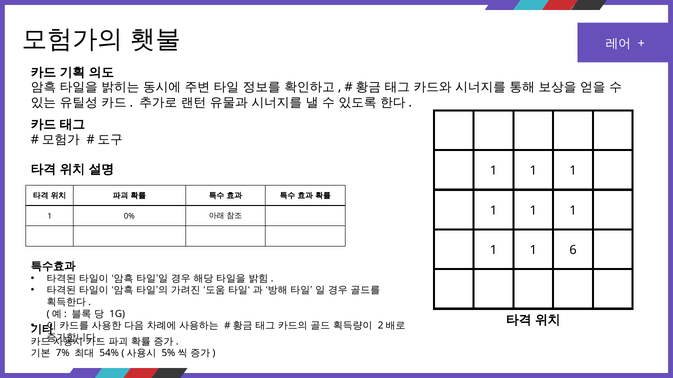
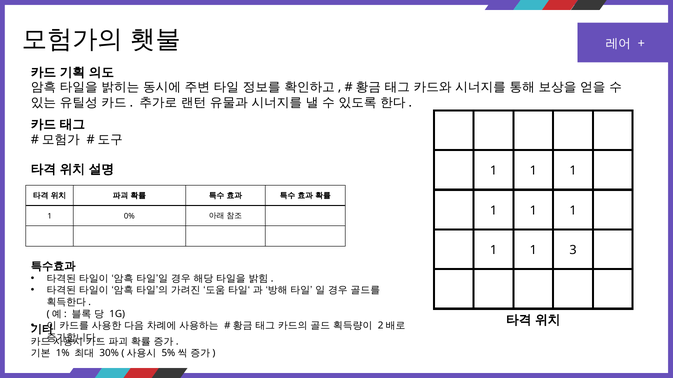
6: 6 -> 3 (573, 251)
7%: 7% -> 1% (63, 354)
54%: 54% -> 30% (109, 354)
